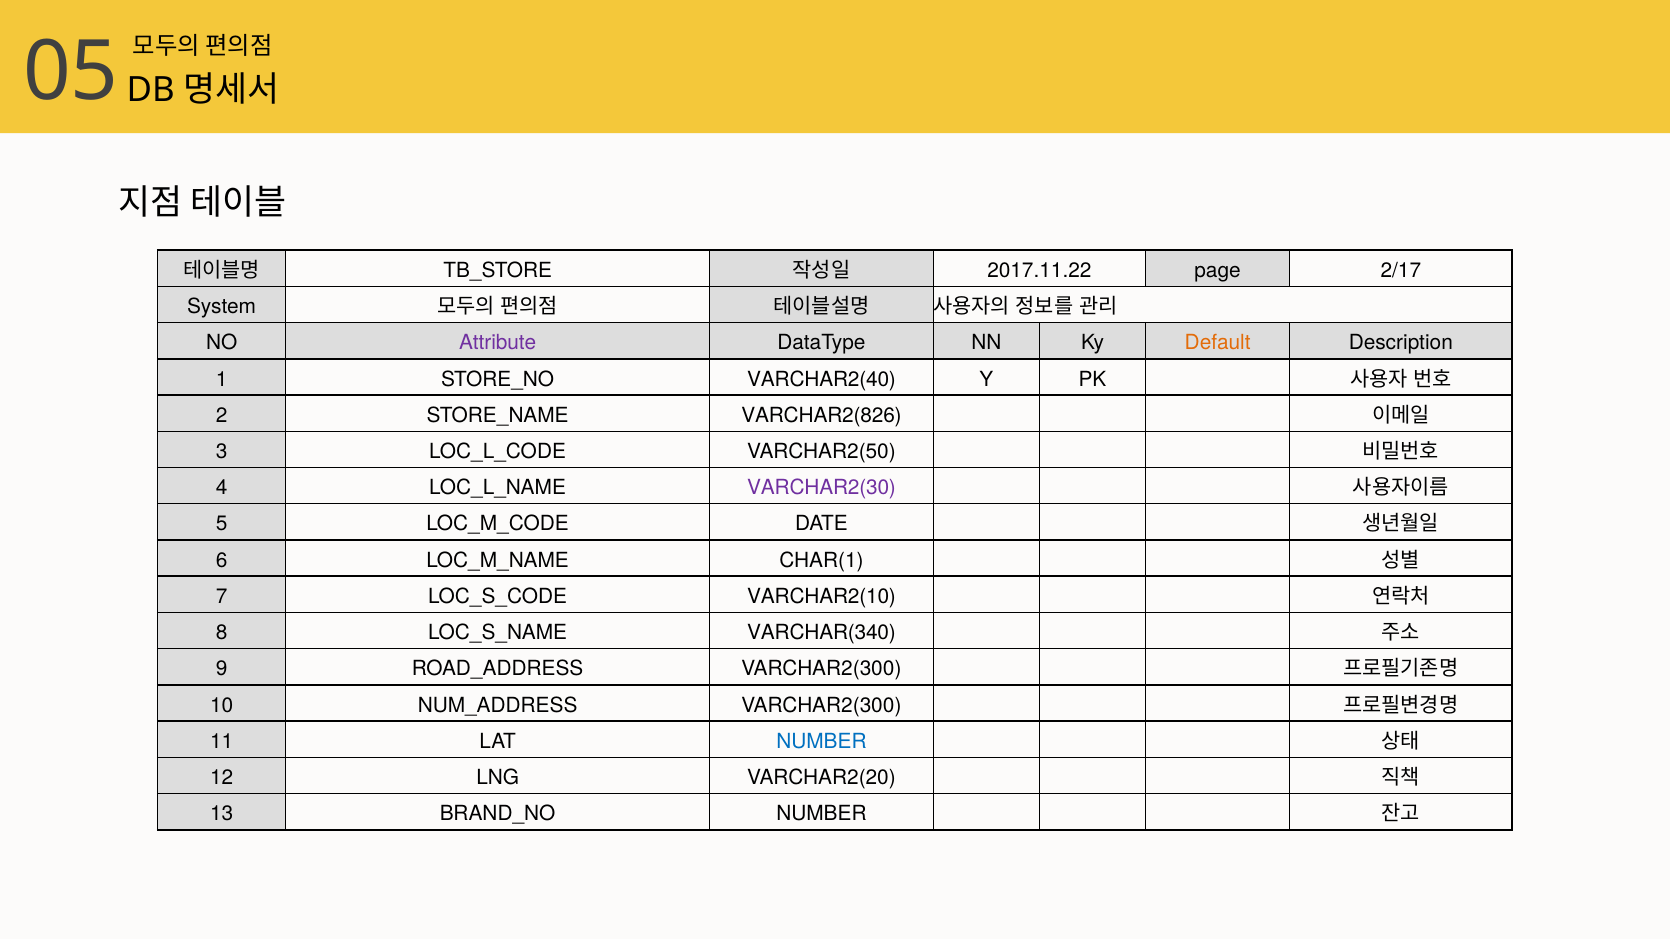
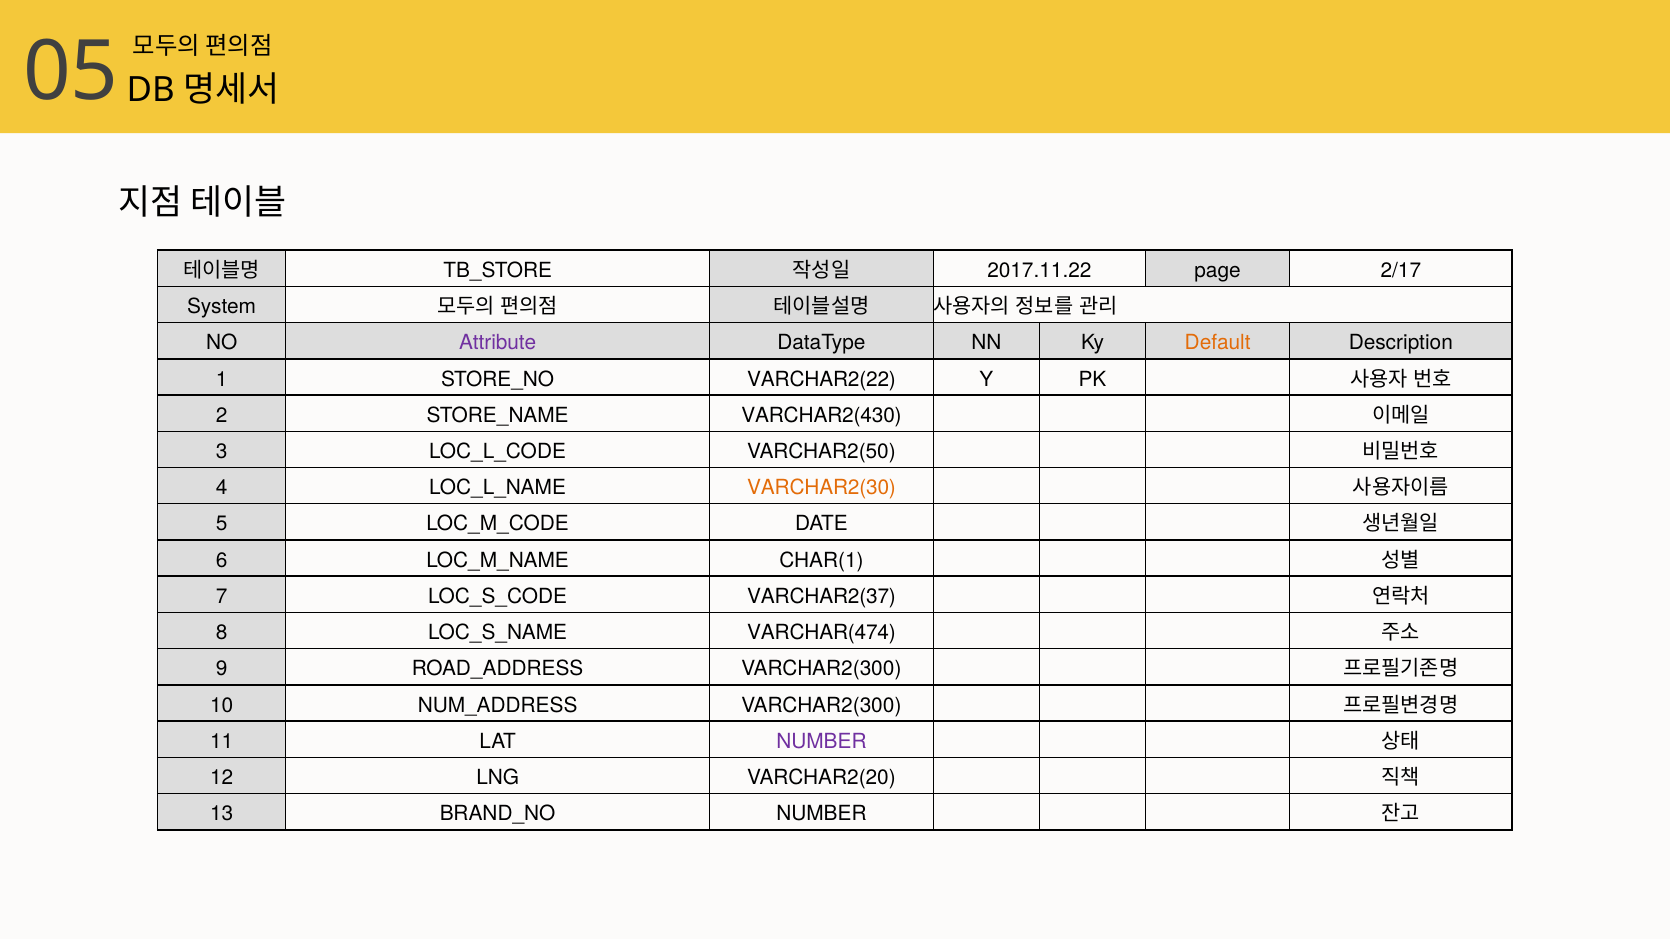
VARCHAR2(40: VARCHAR2(40 -> VARCHAR2(22 (822, 379)
VARCHAR2(826: VARCHAR2(826 -> VARCHAR2(430 (822, 416)
VARCHAR2(30 colour: purple -> orange (822, 488)
VARCHAR2(10: VARCHAR2(10 -> VARCHAR2(37 (822, 597)
VARCHAR(340: VARCHAR(340 -> VARCHAR(474 (822, 633)
NUMBER colour: blue -> purple (821, 742)
